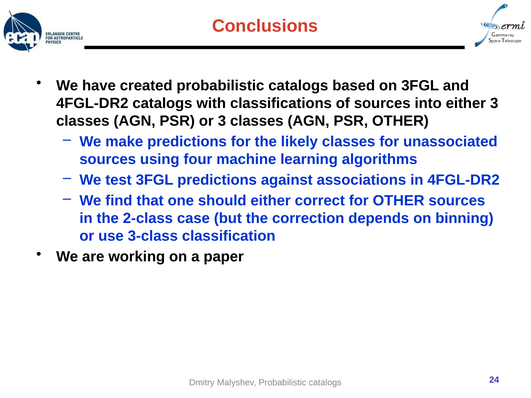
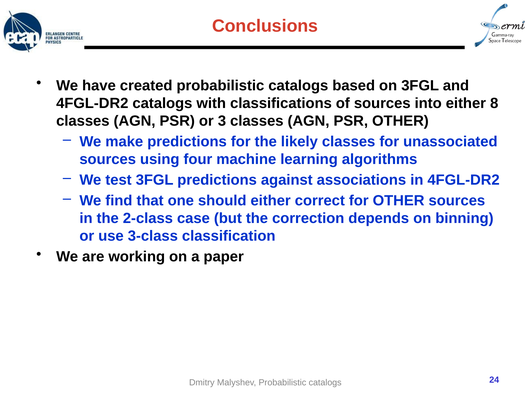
either 3: 3 -> 8 (494, 103)
